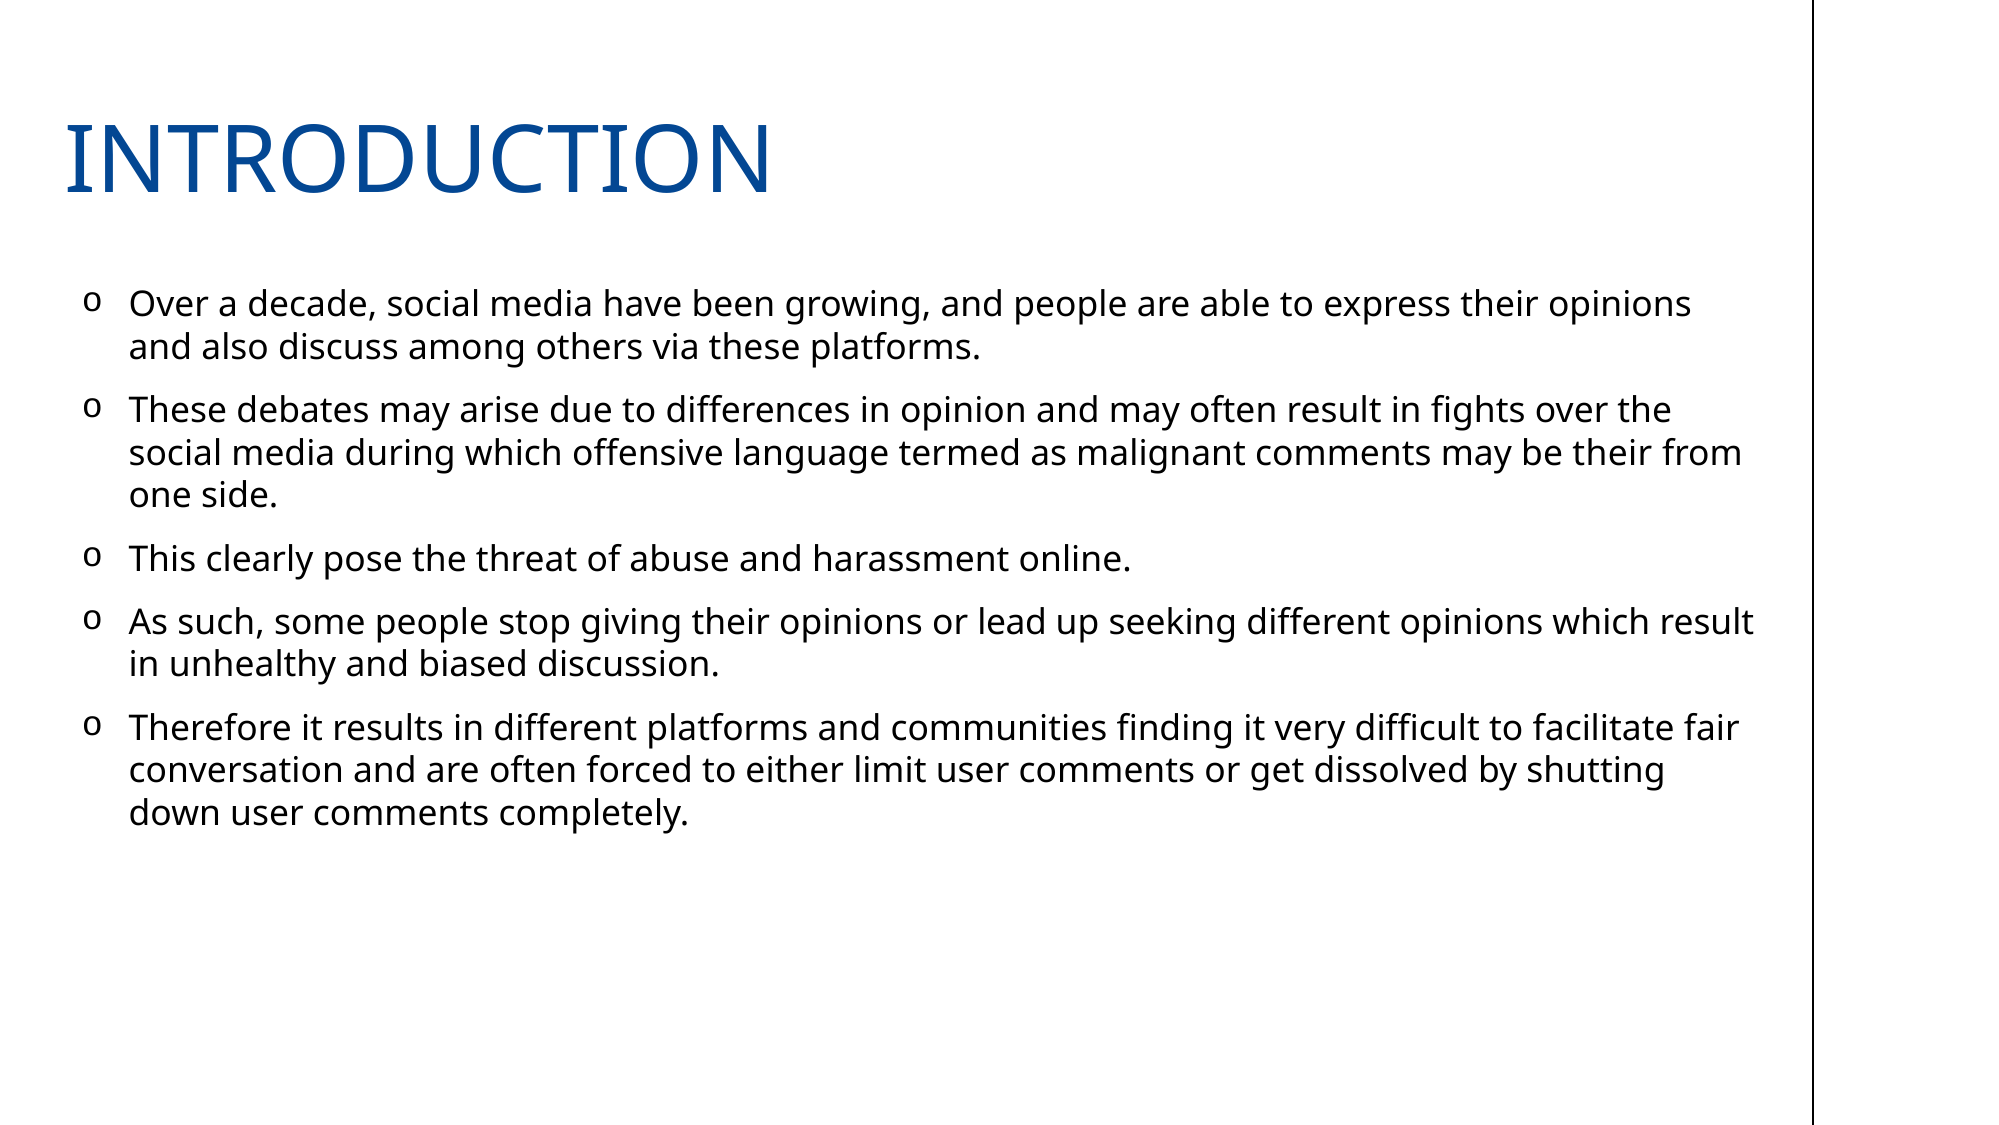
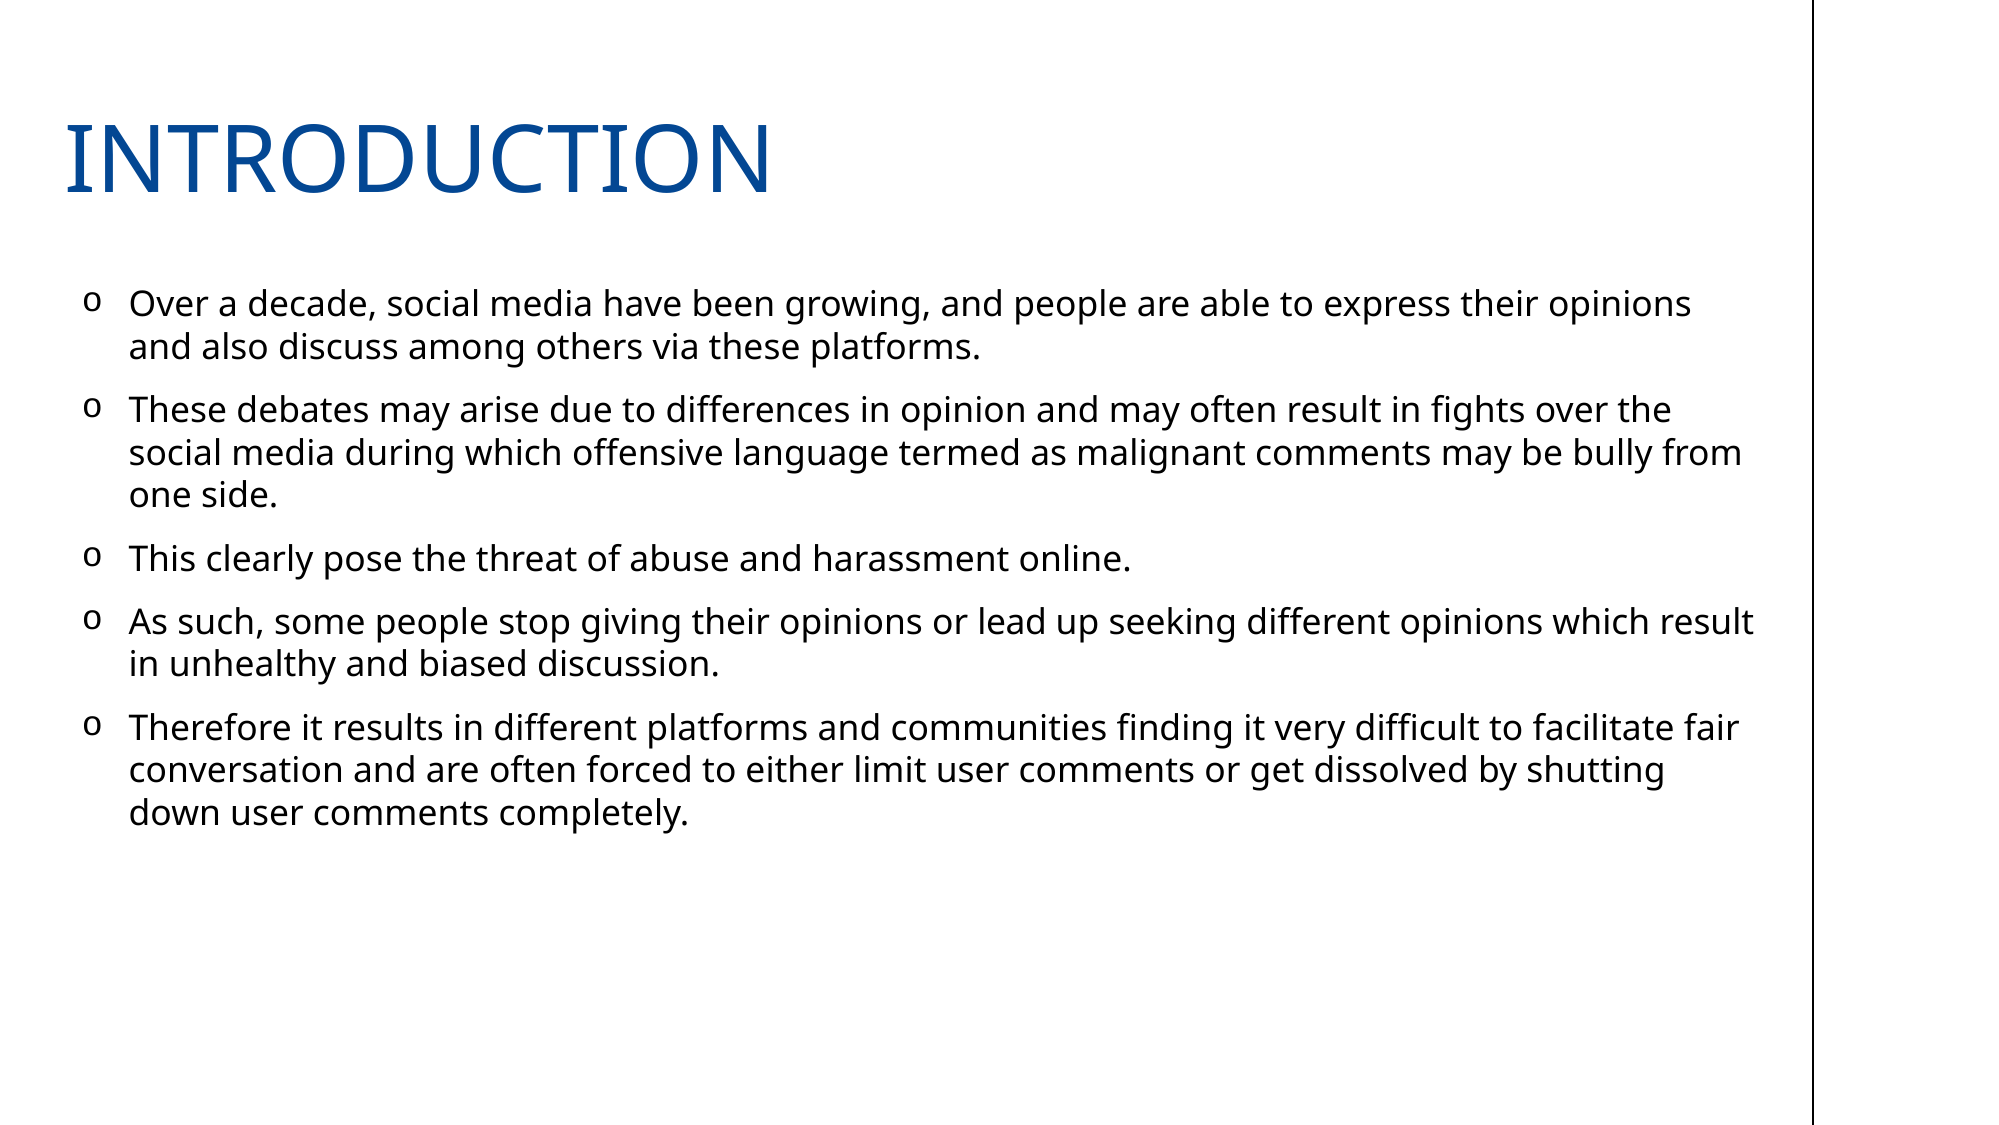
be their: their -> bully (1612, 453)
